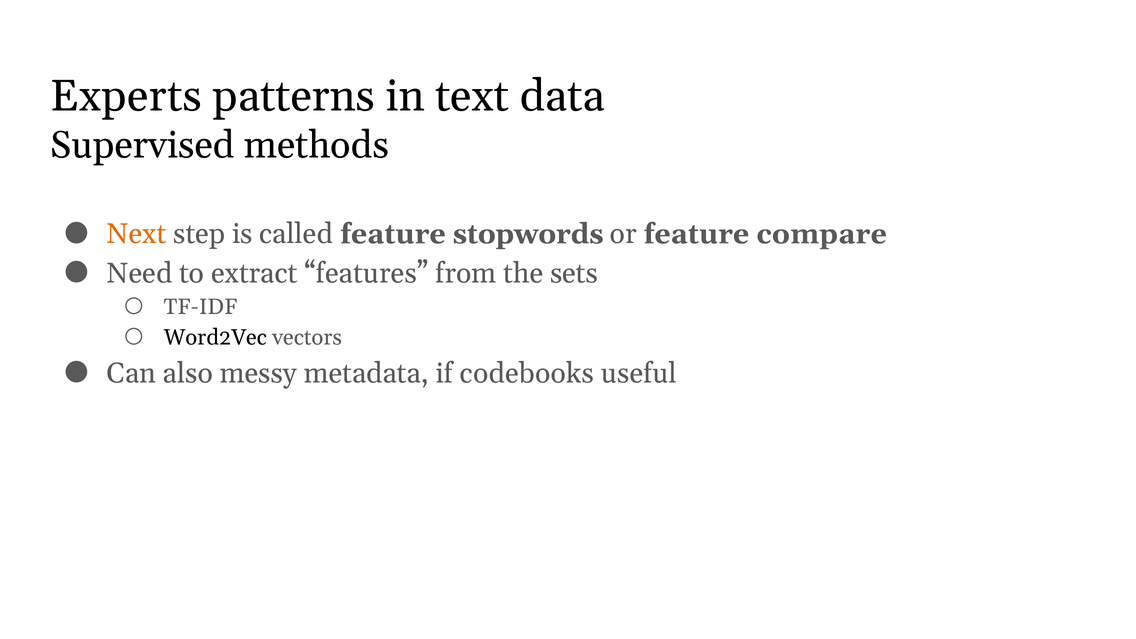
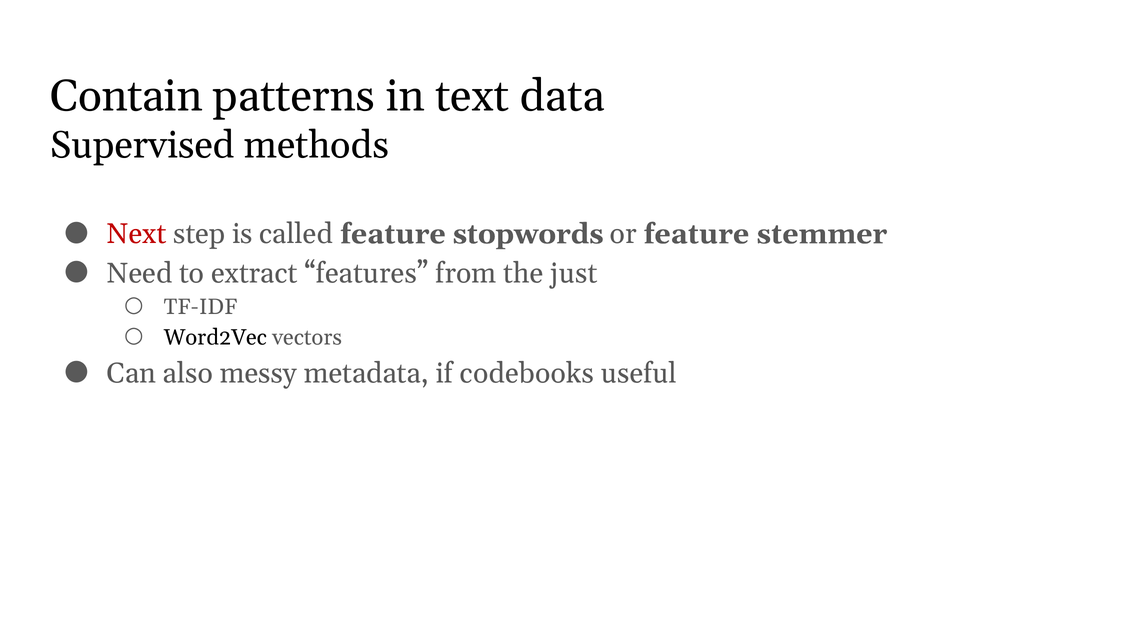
Experts: Experts -> Contain (126, 96)
Next colour: orange -> red (137, 234)
compare: compare -> stemmer (822, 234)
sets: sets -> just (574, 273)
